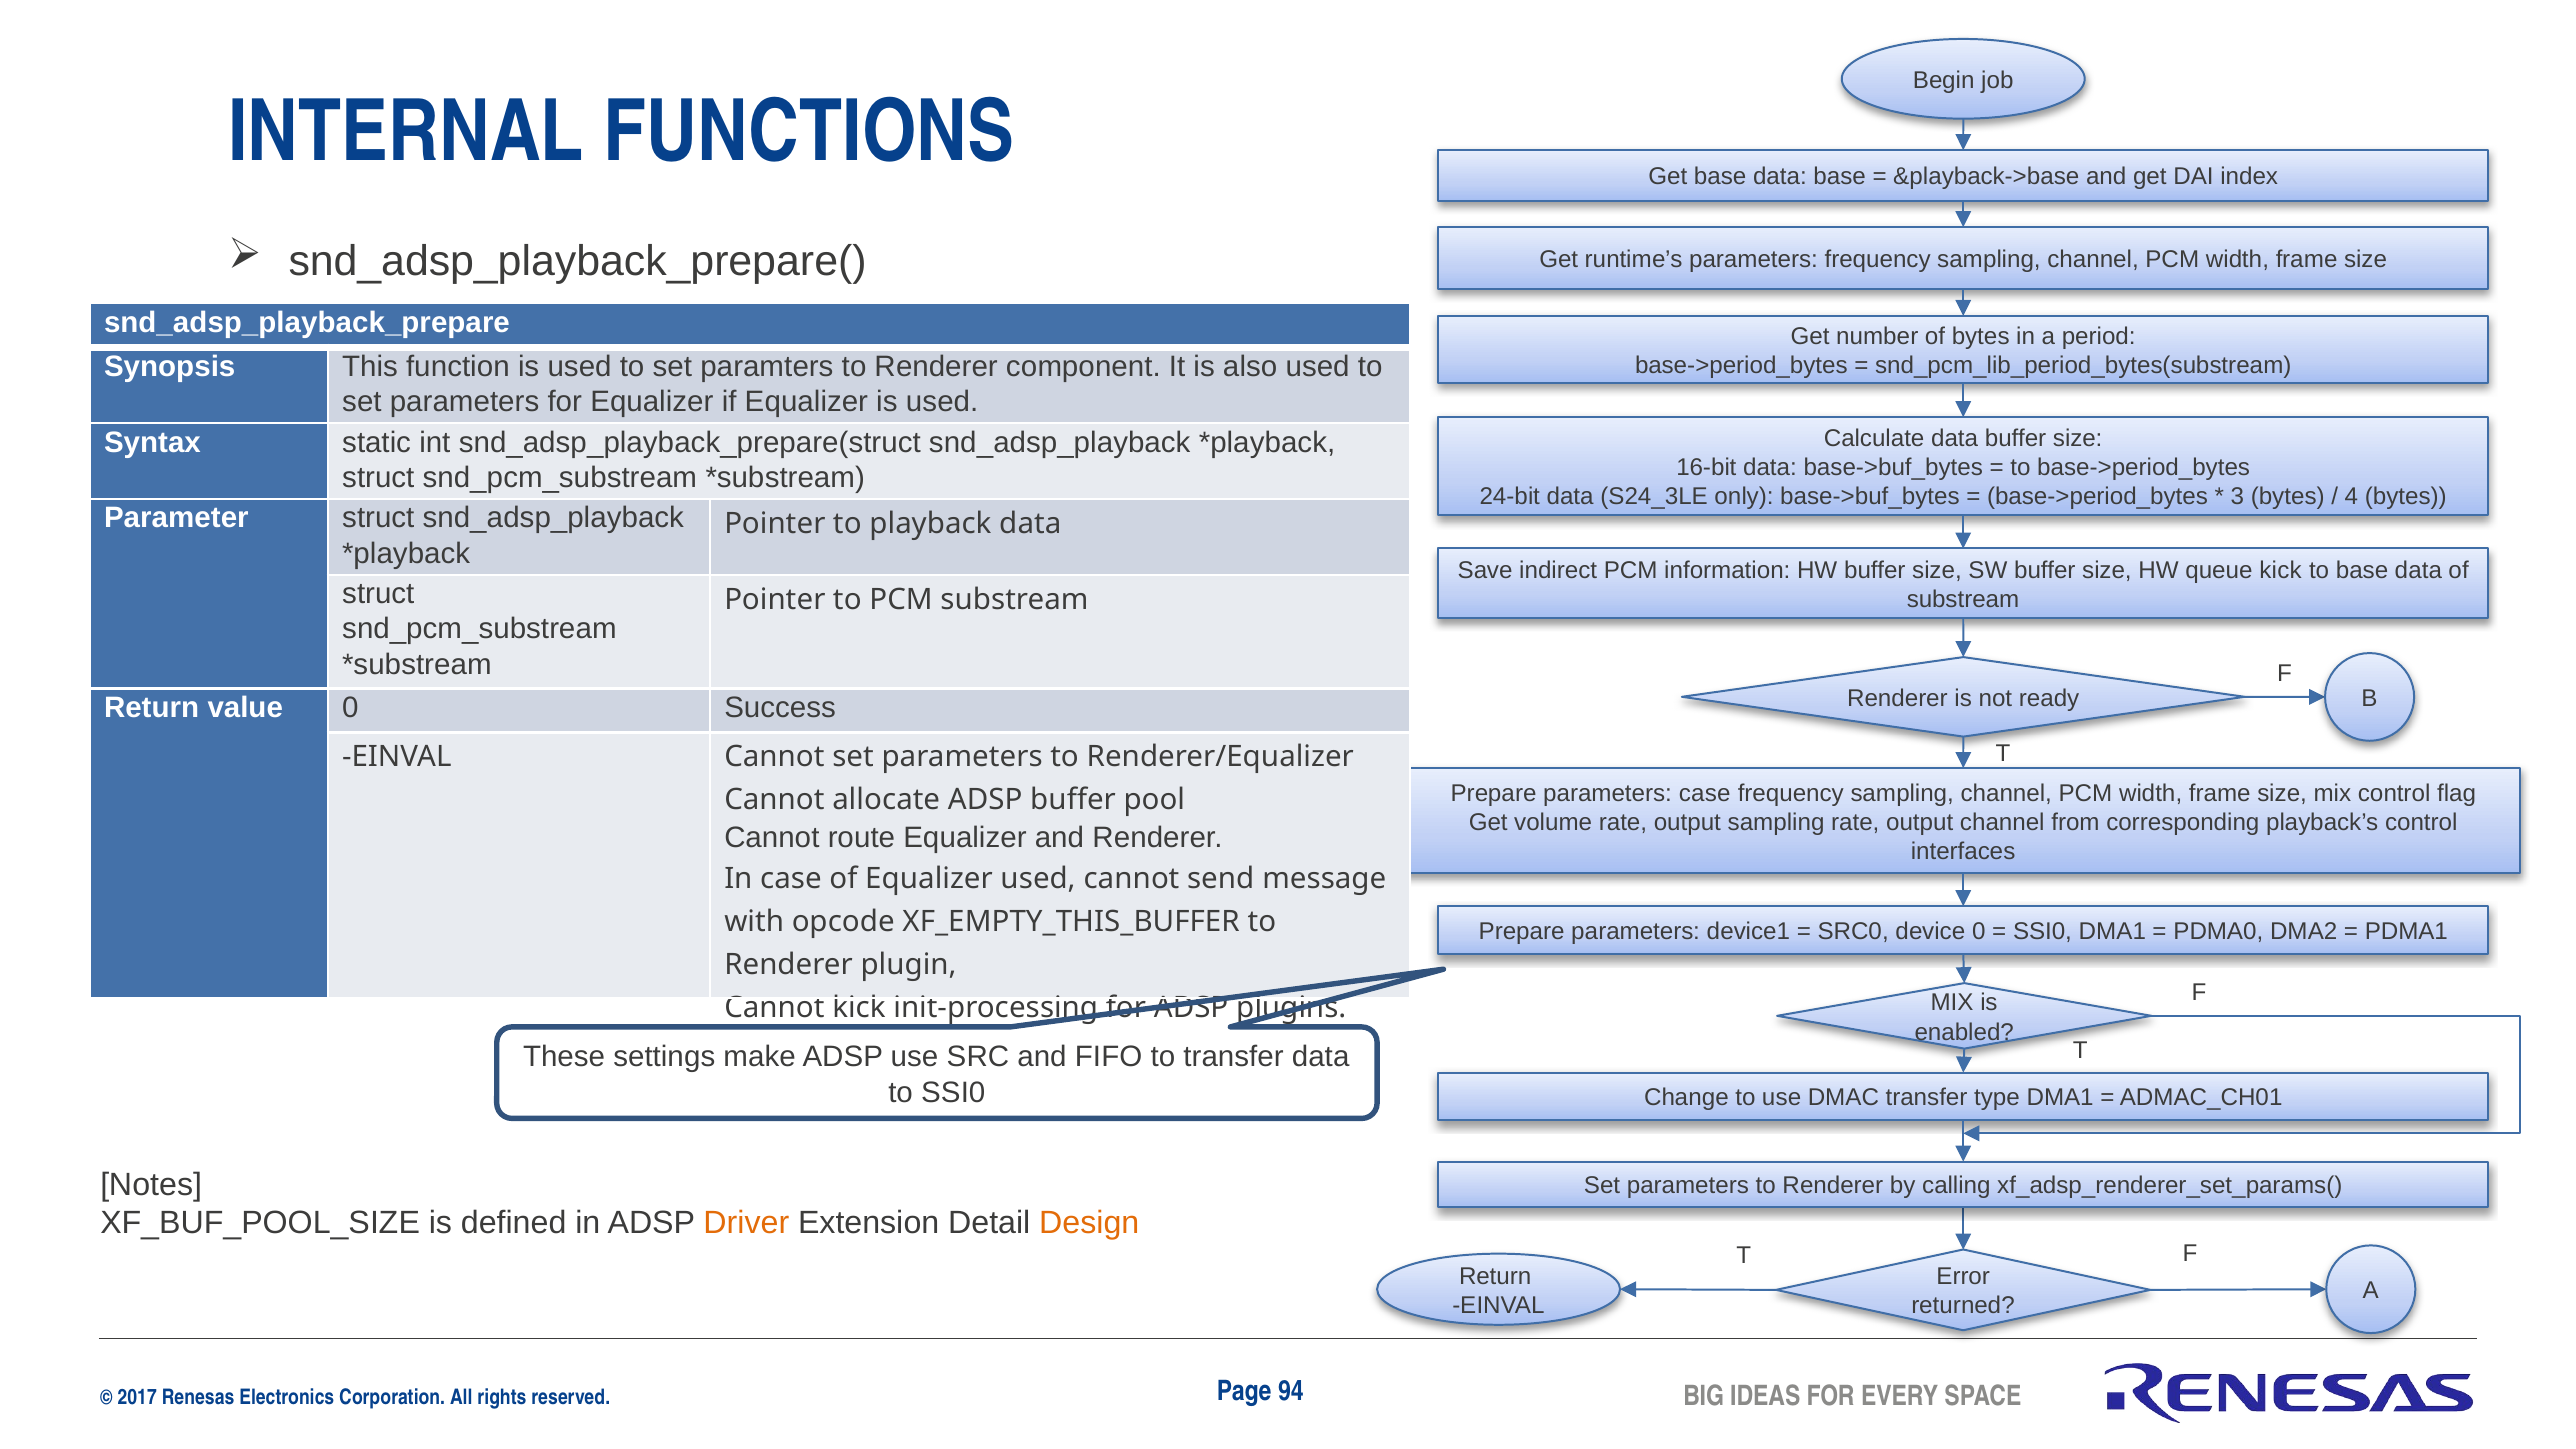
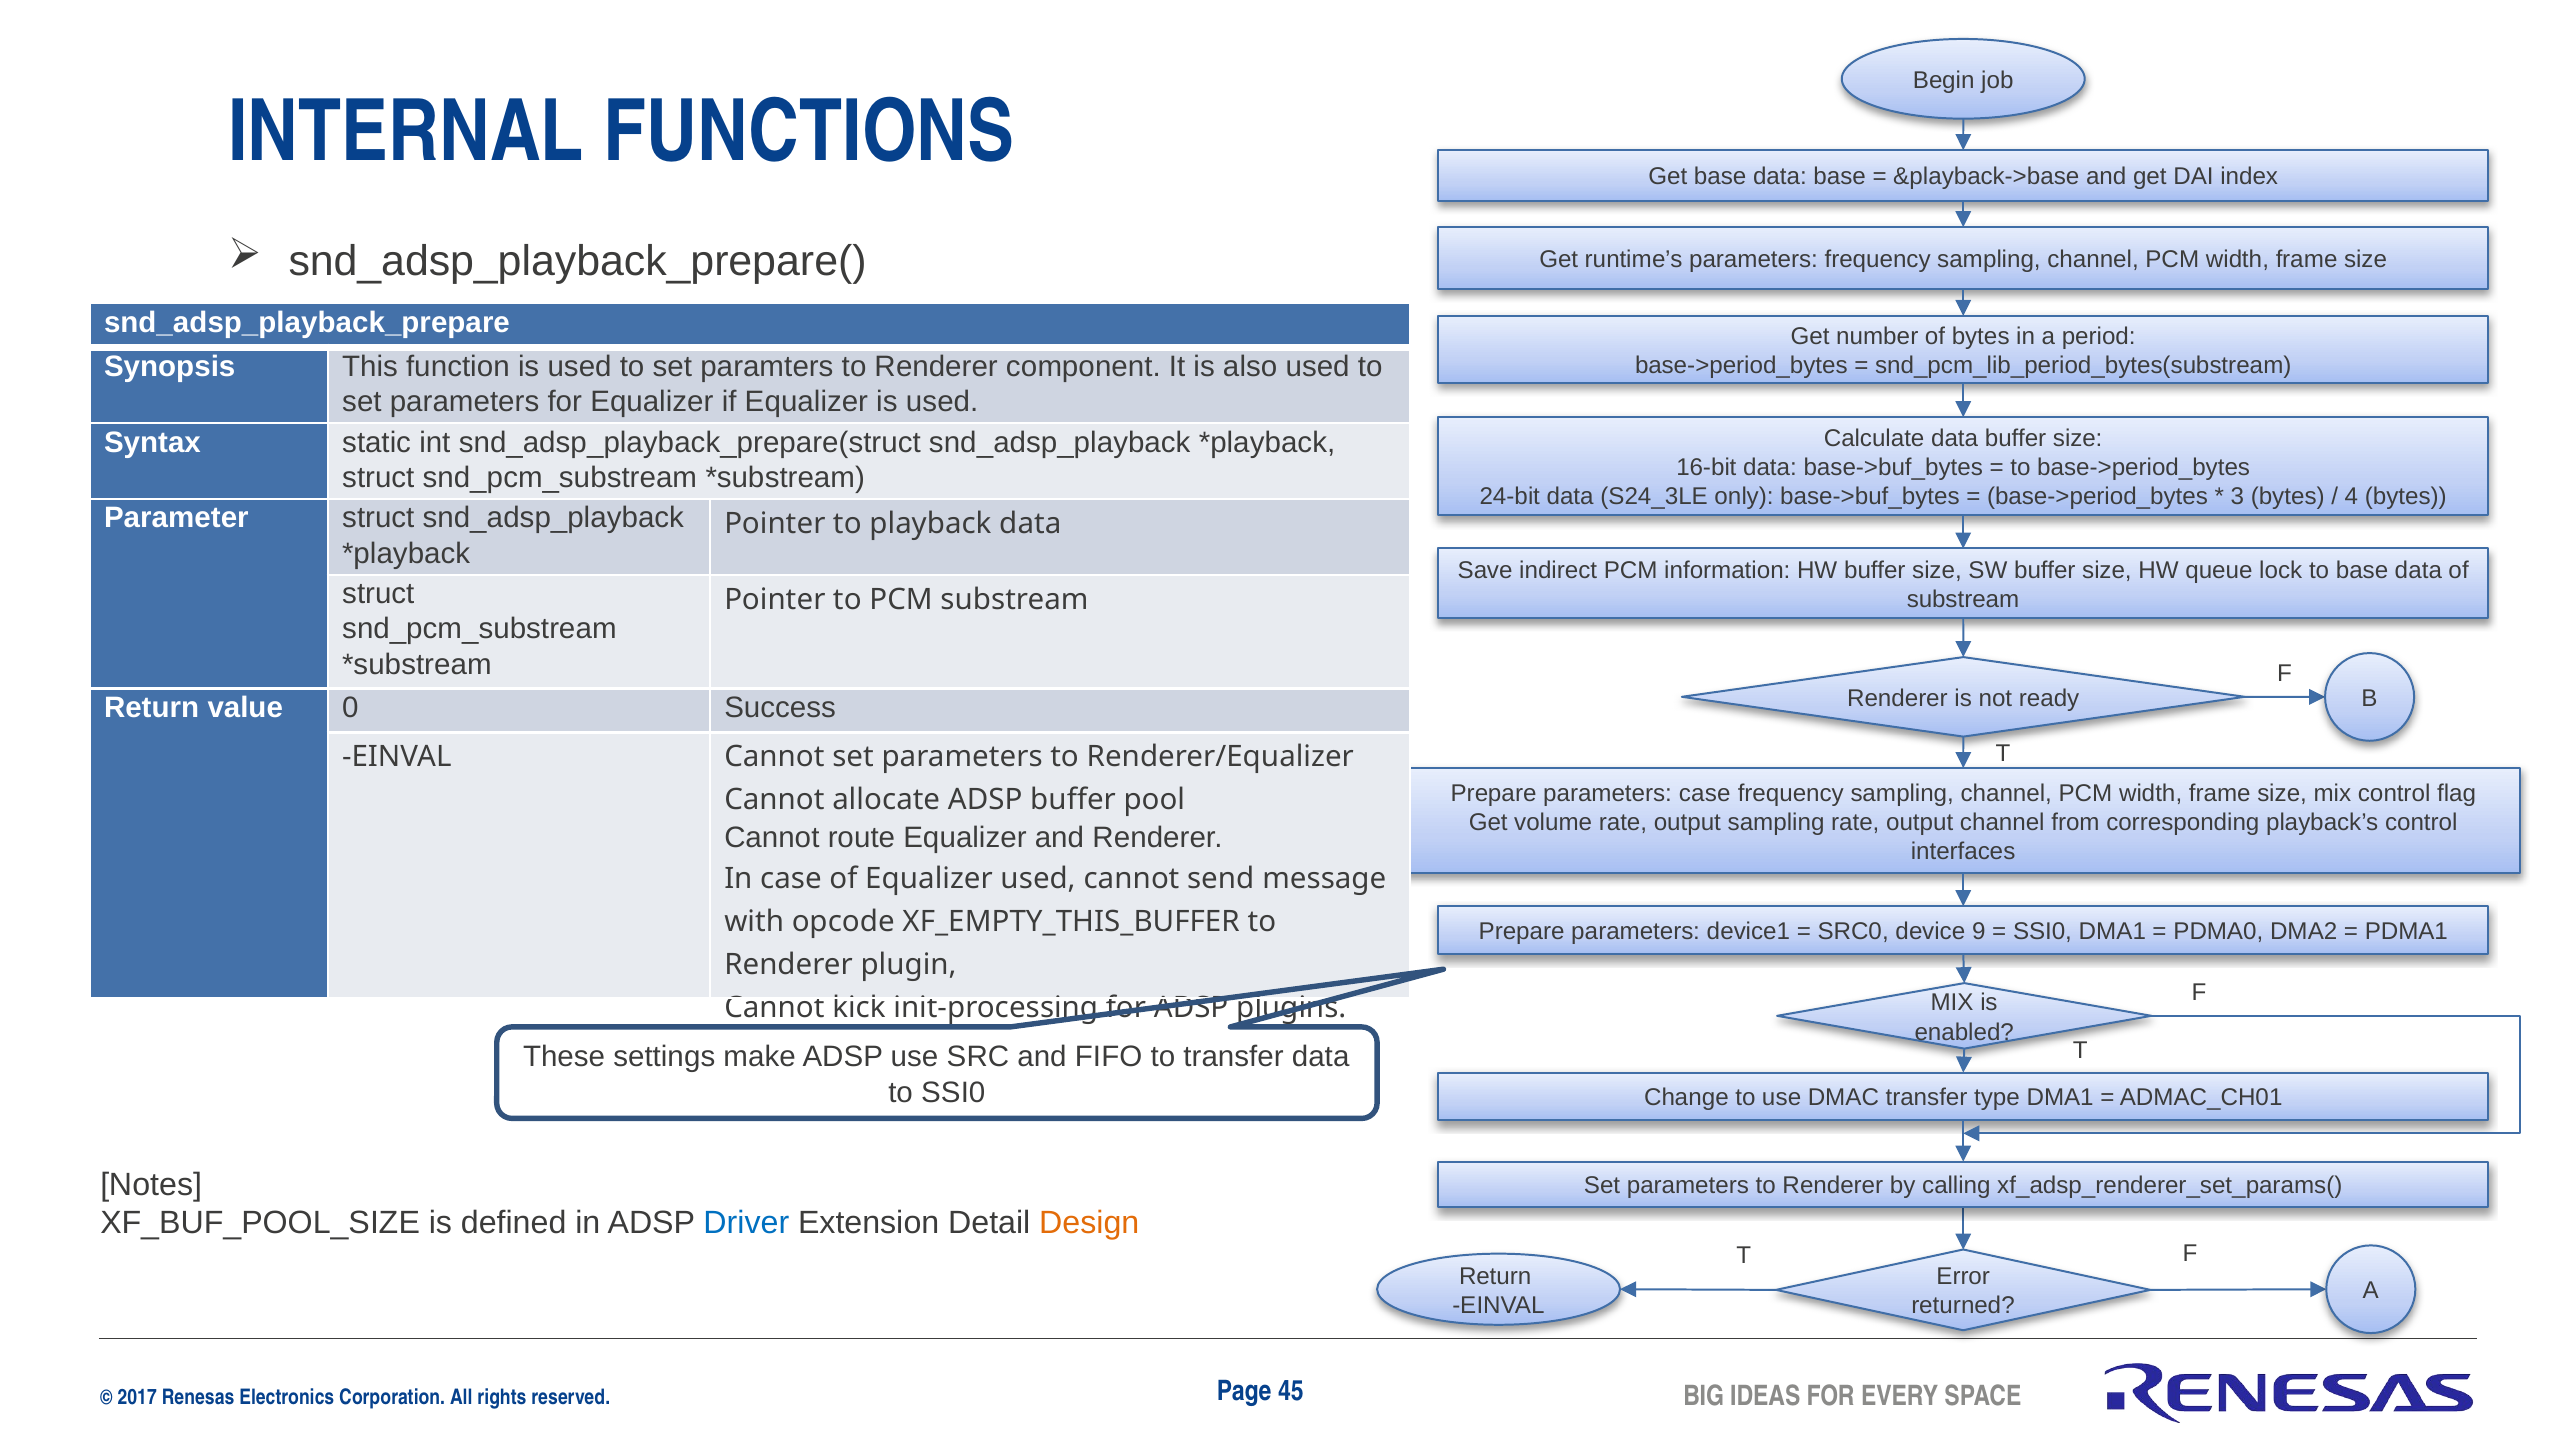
queue kick: kick -> lock (2281, 570)
device 0: 0 -> 9 (1979, 932)
Driver colour: orange -> blue (746, 1223)
94: 94 -> 45 (1291, 1391)
